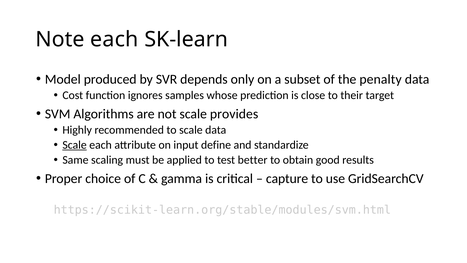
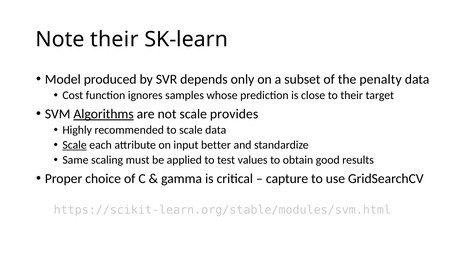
Note each: each -> their (114, 39)
Algorithms underline: none -> present (104, 114)
define: define -> better (216, 145)
better: better -> values (253, 160)
